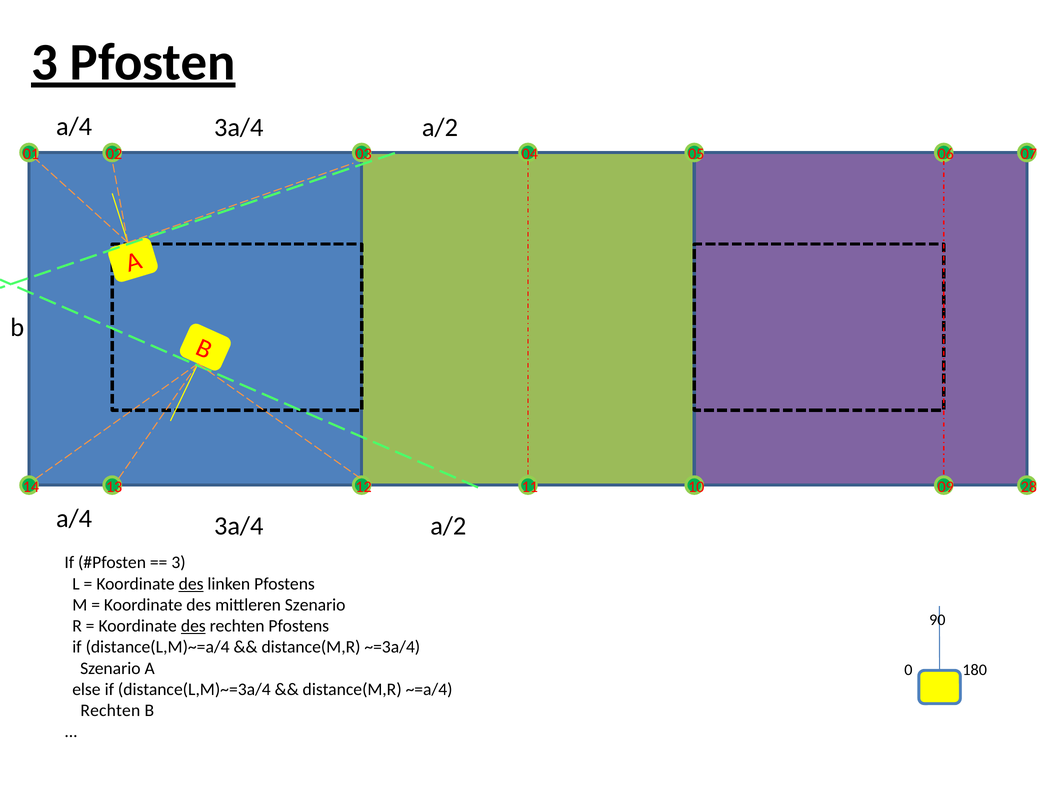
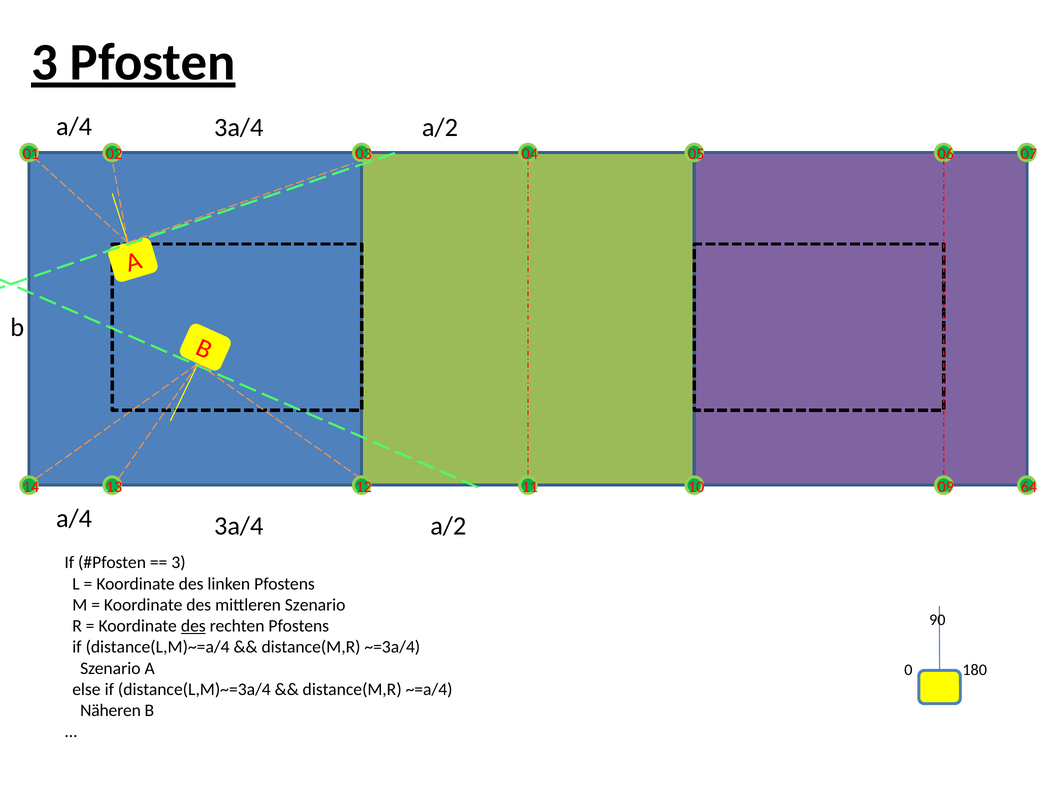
28: 28 -> 64 (1029, 487)
des underline: present -> none (191, 584)
Rechten: Rechten -> Näheren (111, 710)
